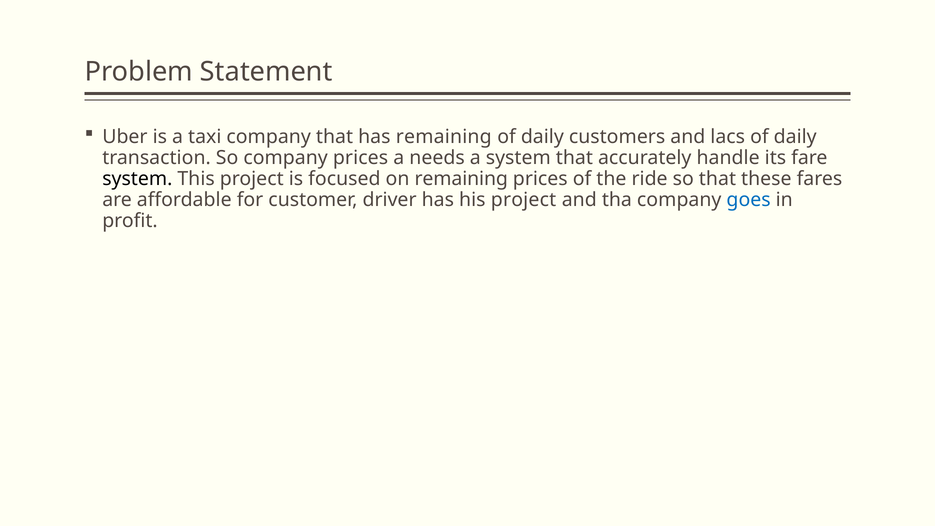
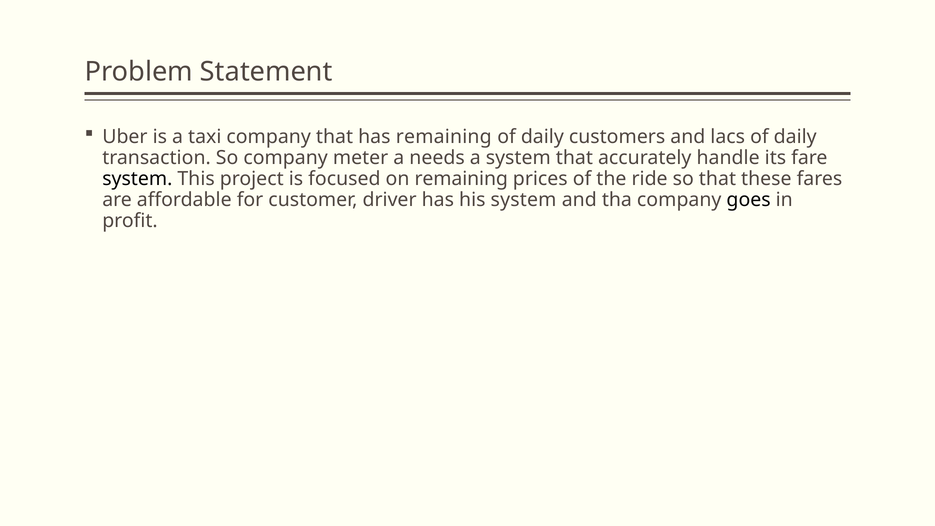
company prices: prices -> meter (361, 158)
his project: project -> system (524, 200)
goes colour: blue -> black (749, 200)
